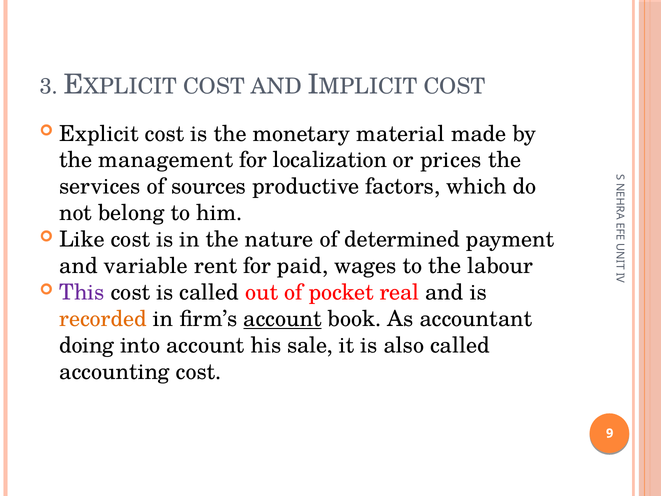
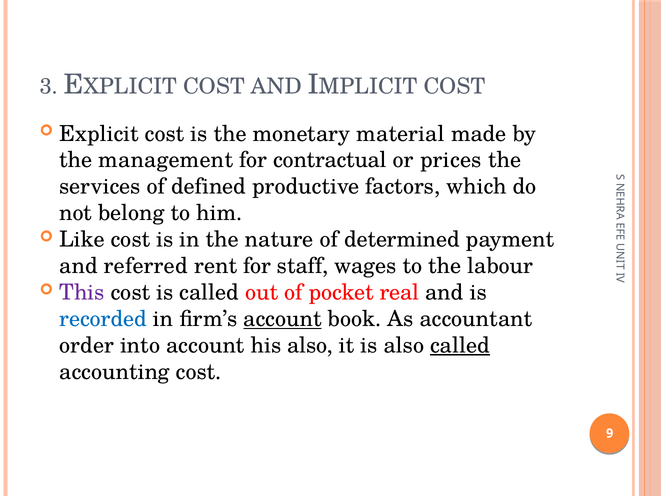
localization: localization -> contractual (330, 160)
sources: sources -> defined (209, 187)
variable: variable -> referred (146, 266)
paid: paid -> staff (303, 266)
recorded colour: orange -> blue (103, 319)
doing: doing -> order (87, 345)
his sale: sale -> also (310, 345)
called underline: none -> present (460, 345)
